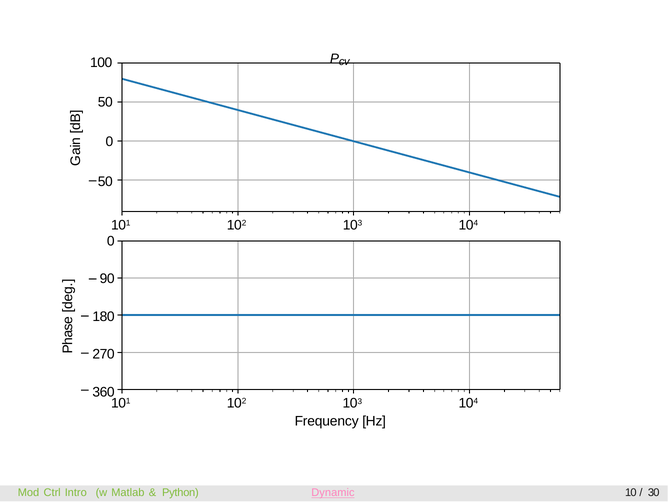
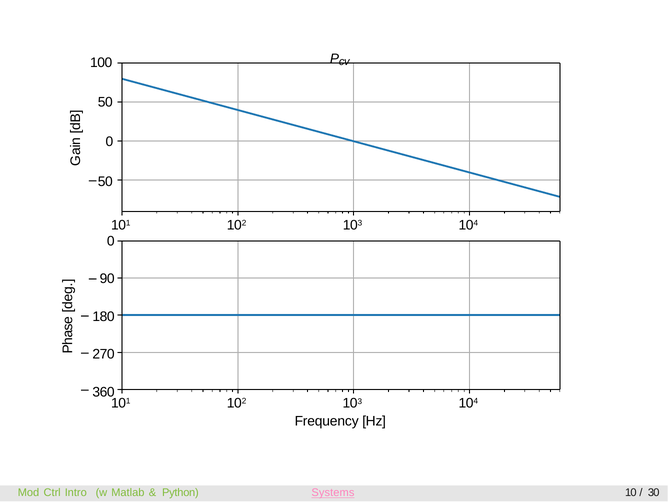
Dynamic: Dynamic -> Systems (333, 492)
